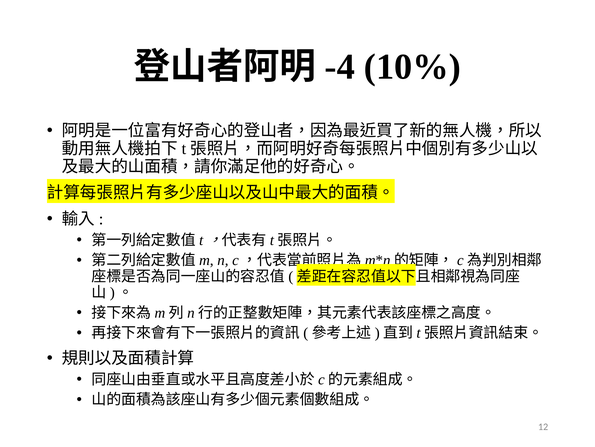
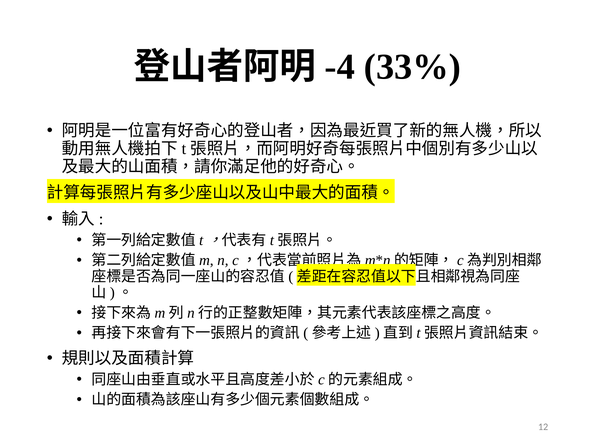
10%: 10% -> 33% (412, 67)
